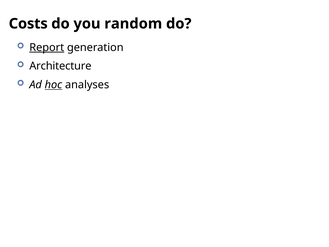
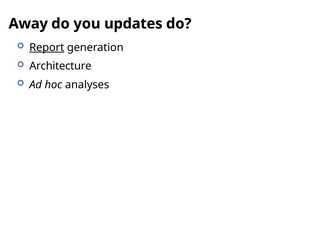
Costs: Costs -> Away (28, 24)
random: random -> updates (133, 24)
hoc underline: present -> none (53, 85)
